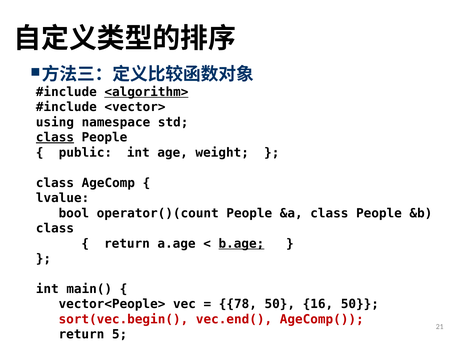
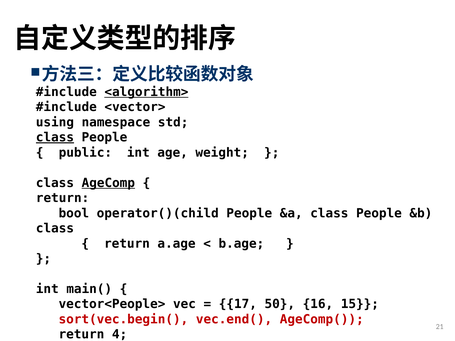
AgeComp underline: none -> present (108, 183)
lvalue: lvalue -> return (63, 198)
operator()(count: operator()(count -> operator()(child (158, 213)
b.age underline: present -> none (241, 244)
78: 78 -> 17 (238, 304)
16 50: 50 -> 15 (360, 304)
5: 5 -> 4 (120, 335)
